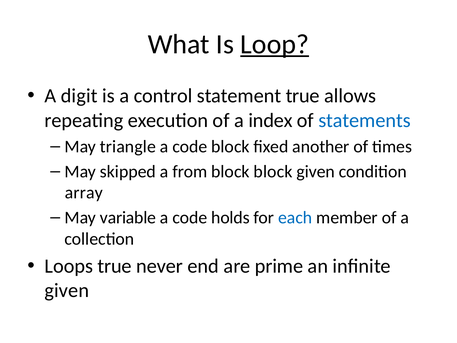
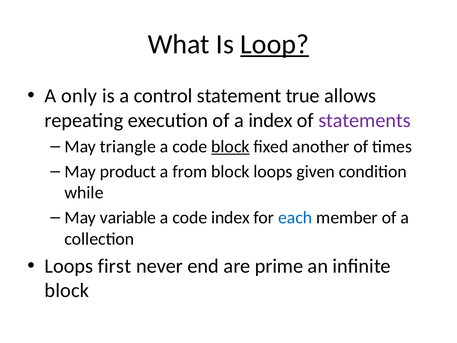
digit: digit -> only (79, 96)
statements colour: blue -> purple (365, 120)
block underline: none -> present (230, 146)
skipped: skipped -> product (128, 171)
block block: block -> loops (273, 171)
array: array -> while (84, 193)
code holds: holds -> index (231, 217)
Loops true: true -> first (114, 266)
given: given -> block (67, 290)
